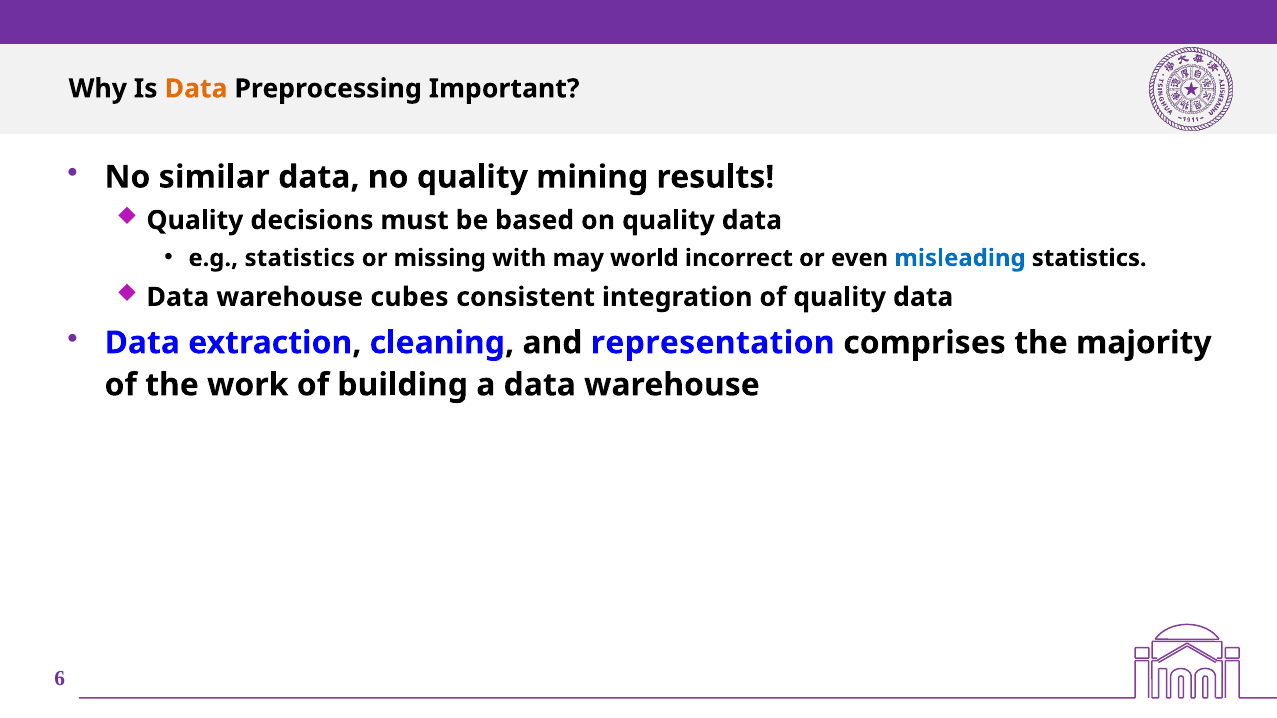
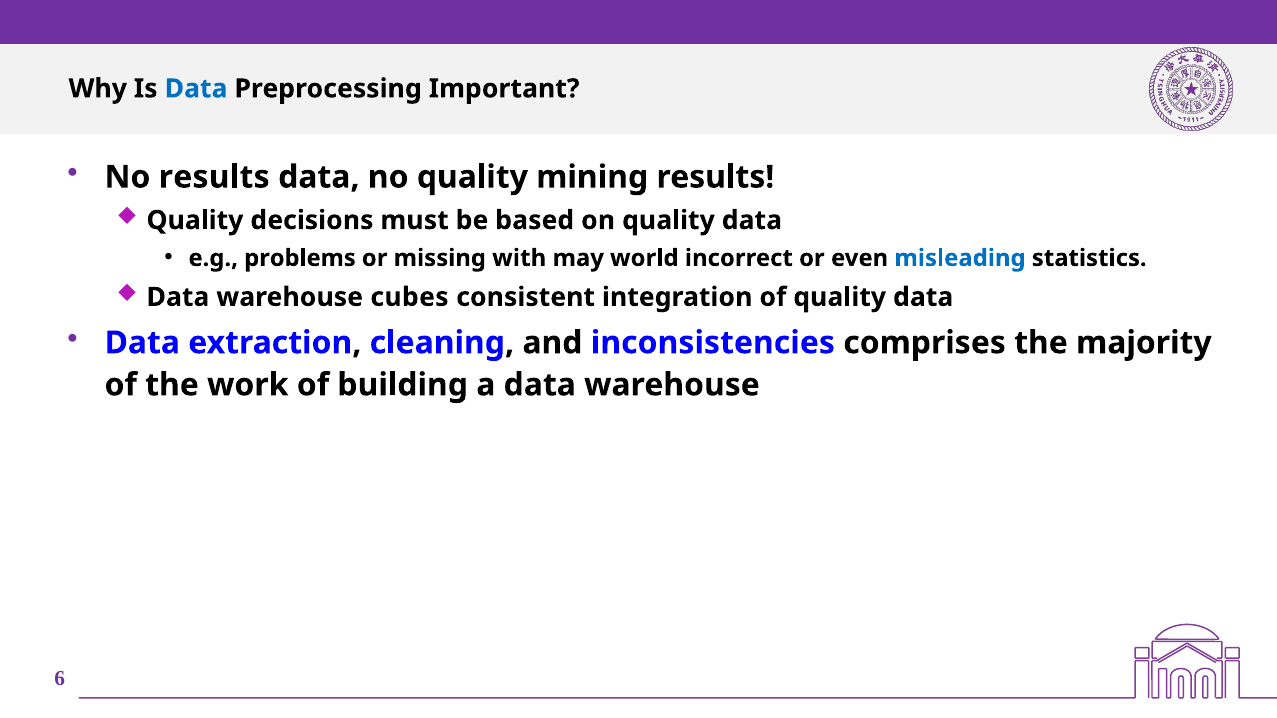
Data colour: orange -> blue (196, 89)
No similar: similar -> results (214, 177)
e.g statistics: statistics -> problems (300, 258)
representation: representation -> inconsistencies (713, 343)
